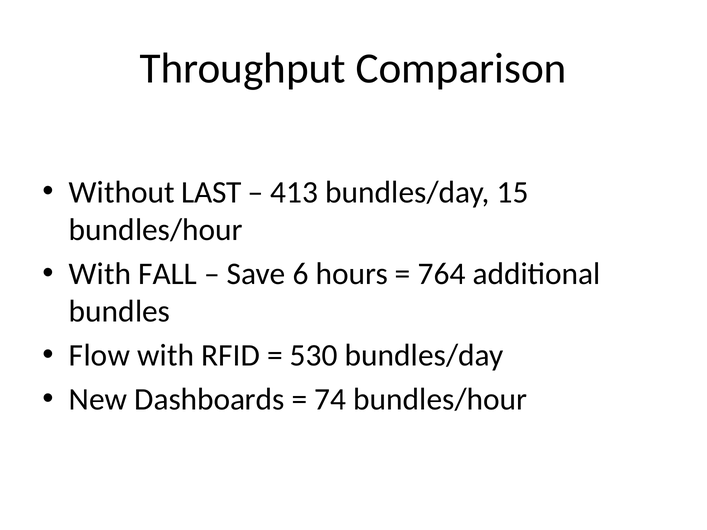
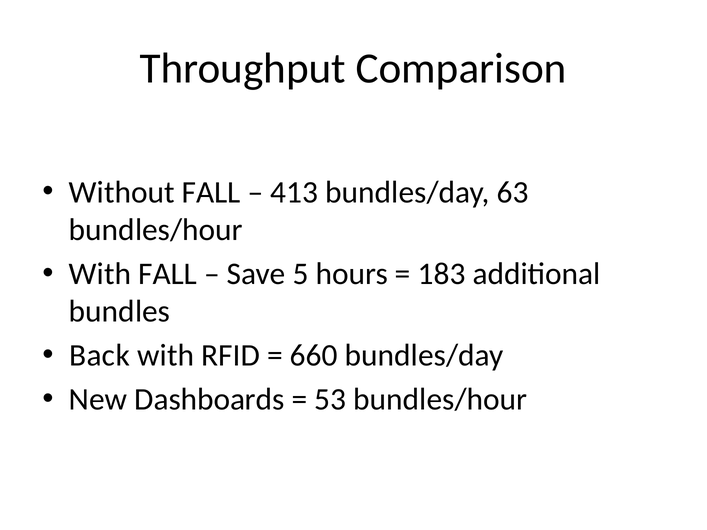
Without LAST: LAST -> FALL (211, 192)
15: 15 -> 63 (513, 192)
6: 6 -> 5 (300, 274)
764: 764 -> 183 (442, 274)
Flow: Flow -> Back (100, 356)
530: 530 -> 660 (314, 356)
74: 74 -> 53 (330, 400)
